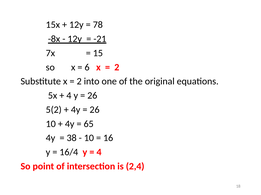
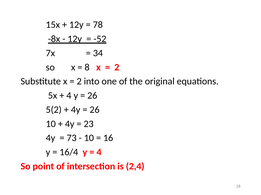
-21: -21 -> -52 (100, 39)
15: 15 -> 34 (98, 53)
6: 6 -> 8 (87, 67)
65: 65 -> 23 (89, 124)
38: 38 -> 73 (72, 138)
